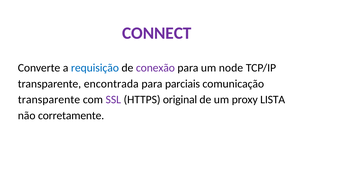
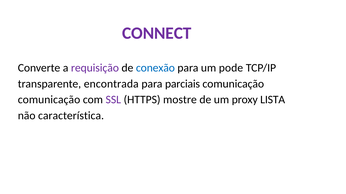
requisição colour: blue -> purple (95, 68)
conexão colour: purple -> blue (155, 68)
node: node -> pode (231, 68)
transparente: transparente -> comunicação (49, 100)
original: original -> mostre (180, 100)
corretamente: corretamente -> característica (71, 116)
